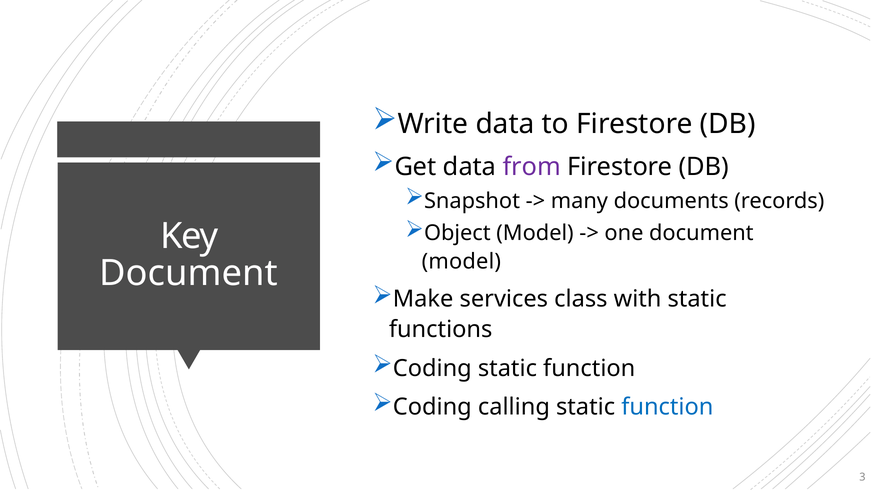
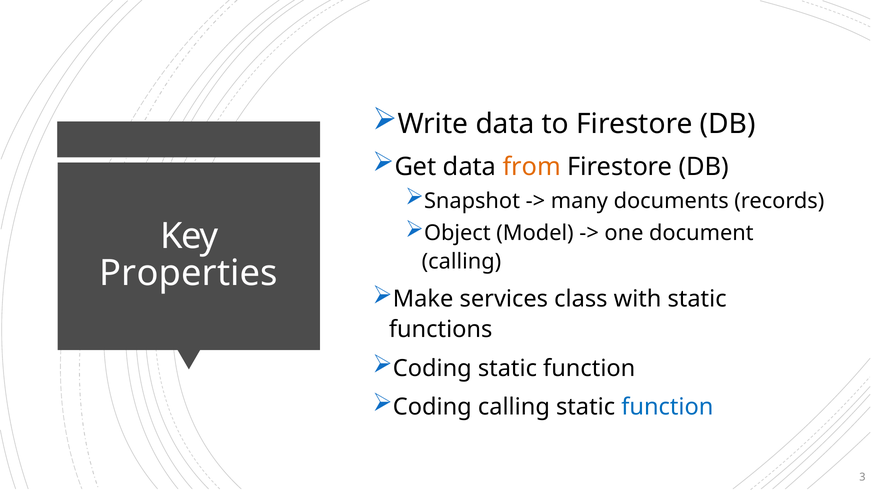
from colour: purple -> orange (532, 167)
model: model -> calling (461, 262)
Document: Document -> Properties (189, 274)
